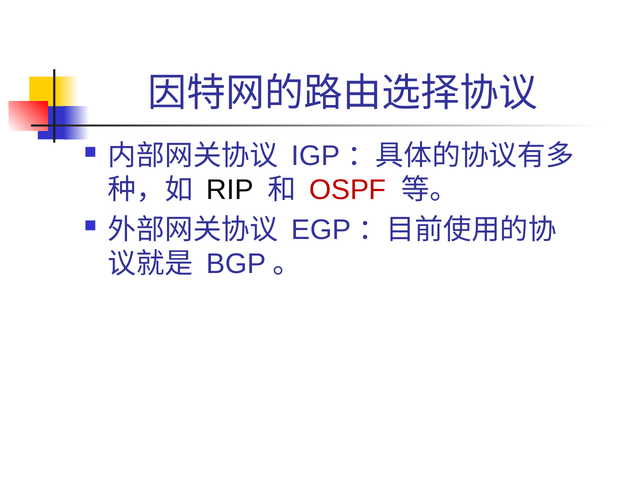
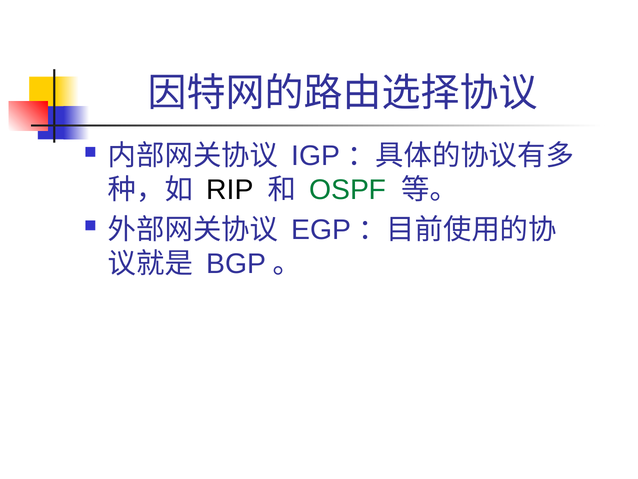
OSPF colour: red -> green (348, 190)
